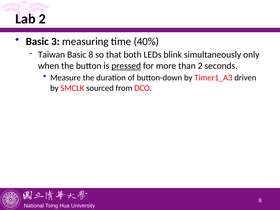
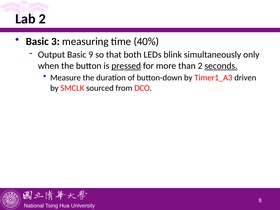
Taiwan: Taiwan -> Output (52, 55)
Basic 8: 8 -> 9 (91, 55)
seconds underline: none -> present (221, 66)
